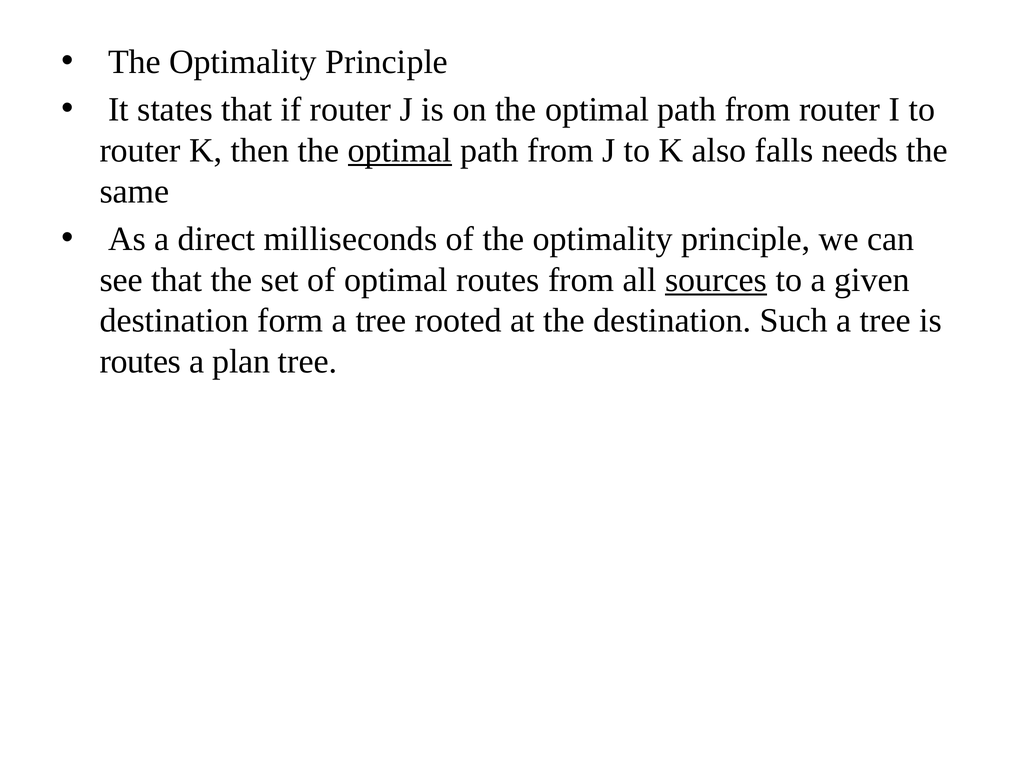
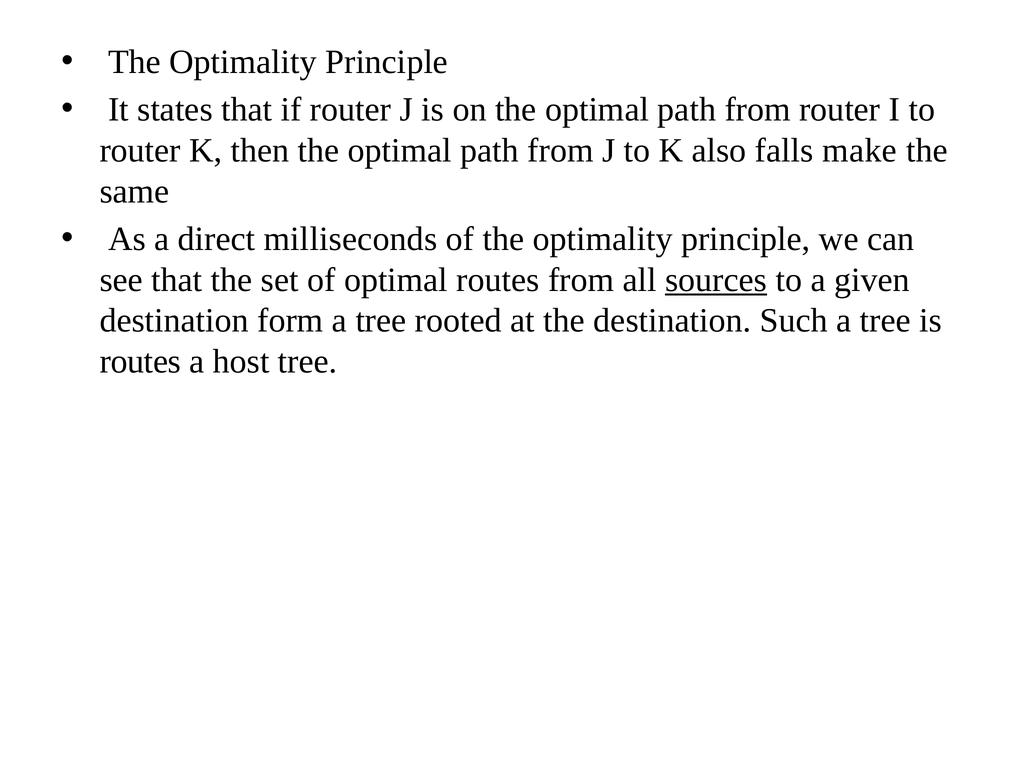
optimal underline: present -> none (400, 150)
needs: needs -> make (860, 150)
plan: plan -> host (241, 361)
